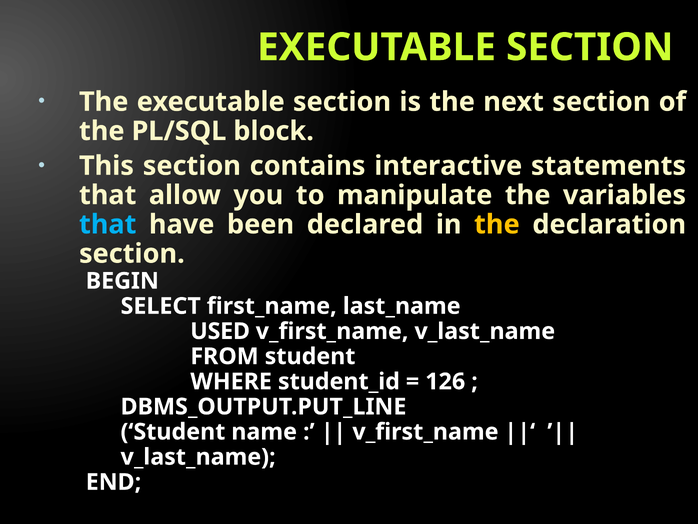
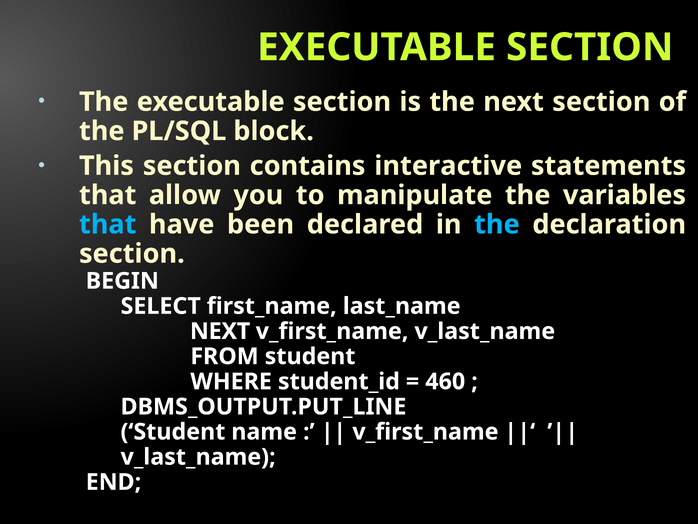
the colour: yellow -> light blue (497, 224)
USED: USED -> NEXT (220, 331)
126: 126 -> 460 (445, 381)
